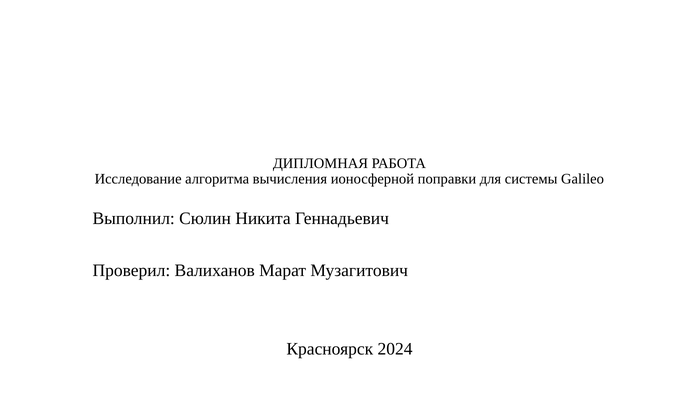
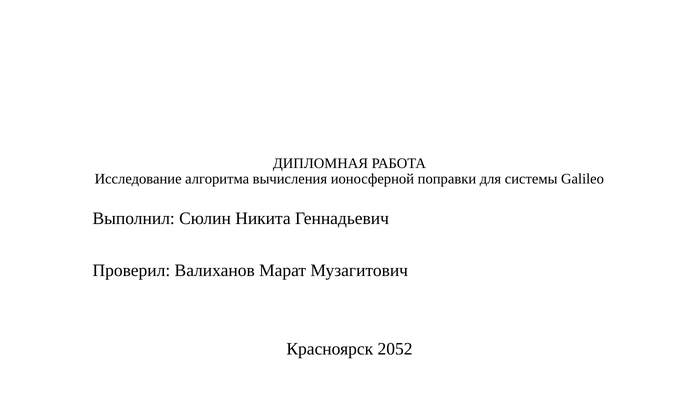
2024: 2024 -> 2052 (395, 349)
